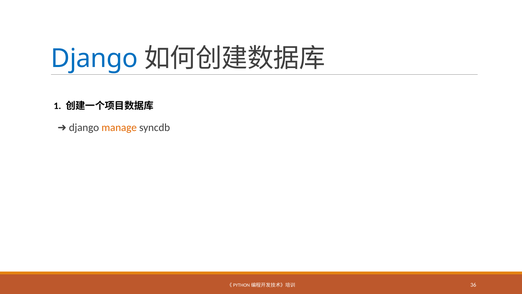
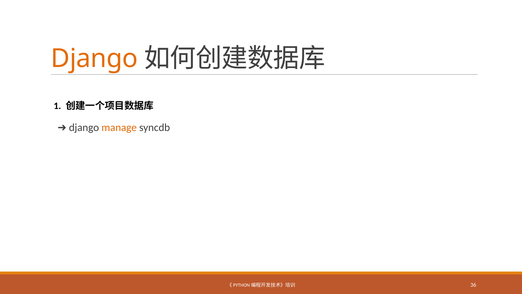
Django colour: blue -> orange (94, 58)
